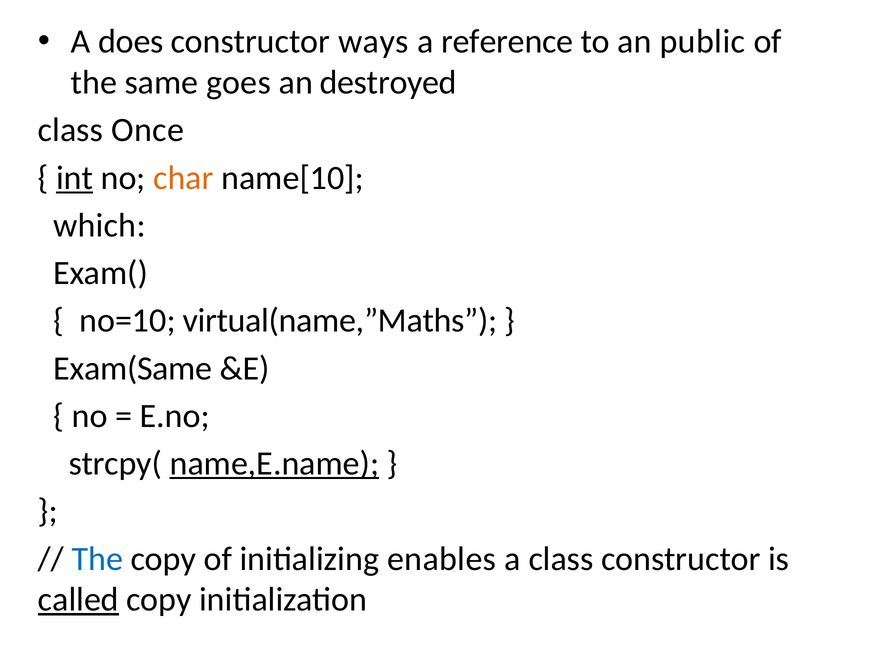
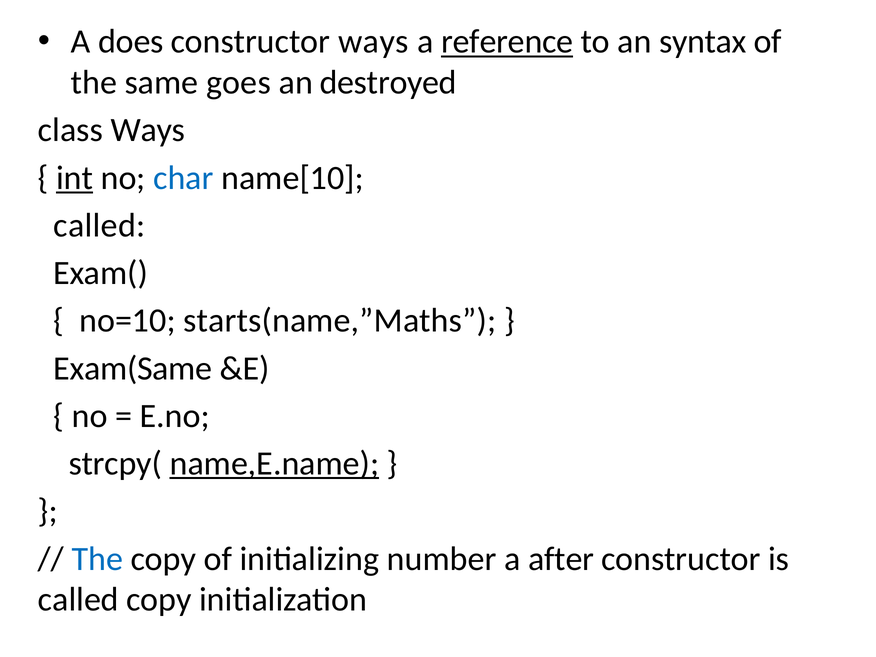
reference underline: none -> present (507, 42)
public: public -> syntax (703, 42)
class Once: Once -> Ways (148, 130)
char colour: orange -> blue (183, 178)
which: which -> called (99, 225)
virtual(name,”Maths: virtual(name,”Maths -> starts(name,”Maths (340, 321)
enables: enables -> number (442, 559)
a class: class -> after (561, 559)
called underline: present -> none (78, 600)
